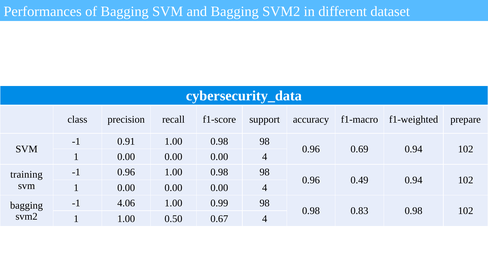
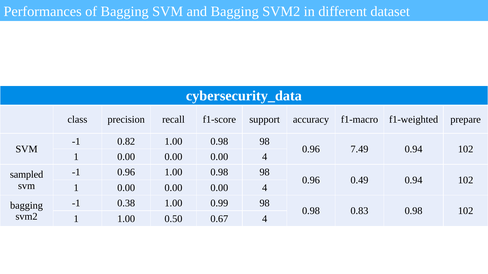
0.91: 0.91 -> 0.82 (126, 142)
0.69: 0.69 -> 7.49 (359, 149)
training: training -> sampled (27, 175)
4.06: 4.06 -> 0.38 (126, 204)
